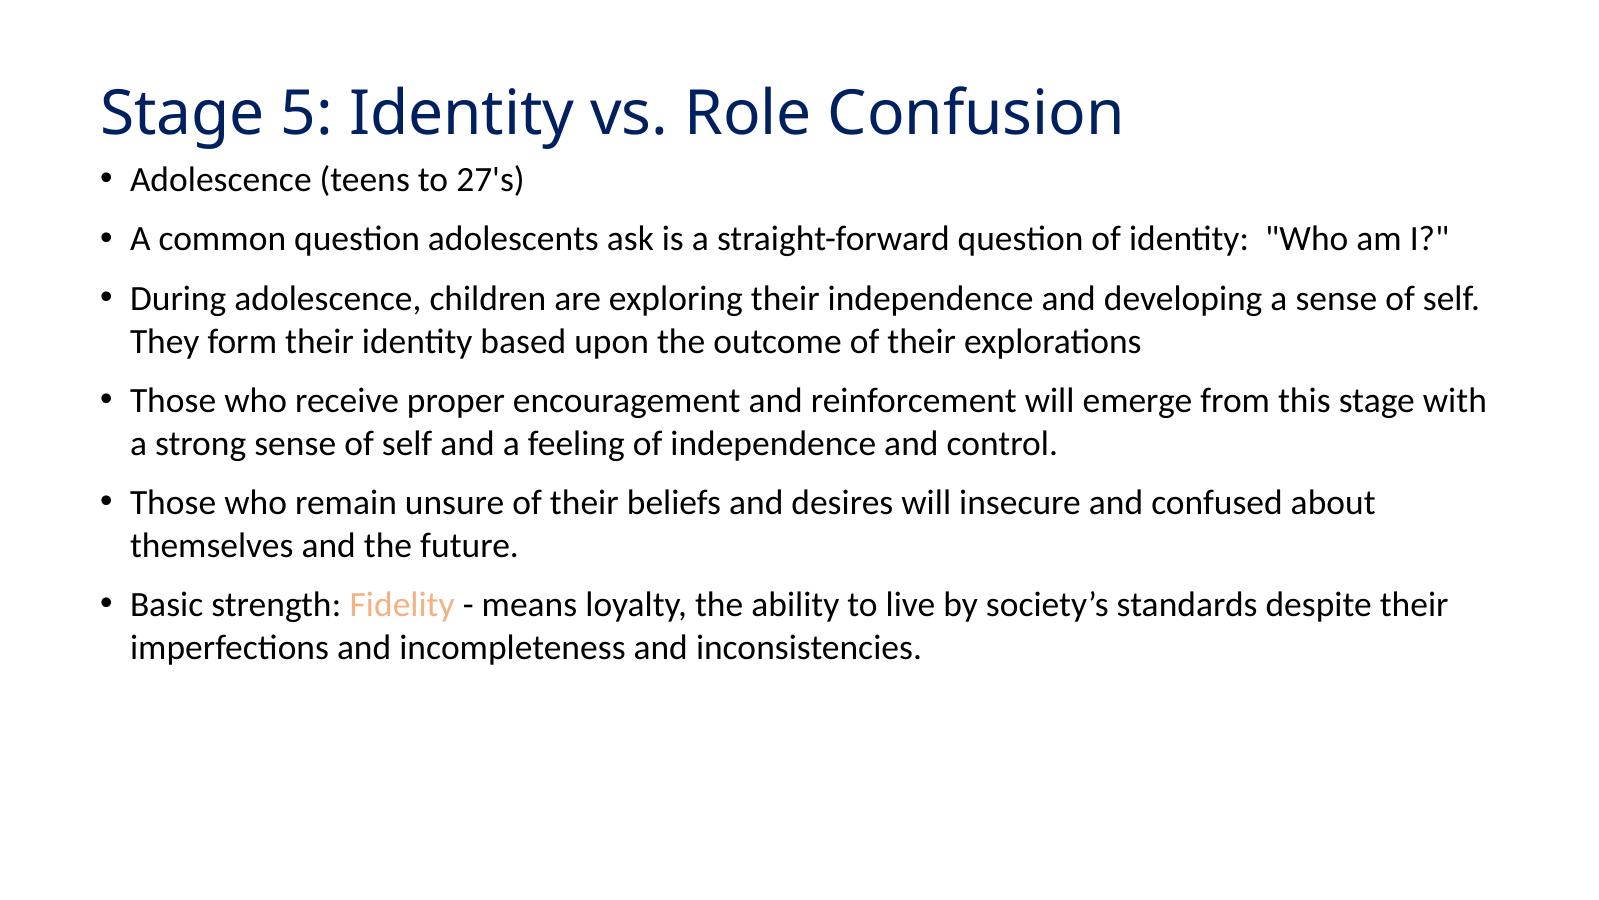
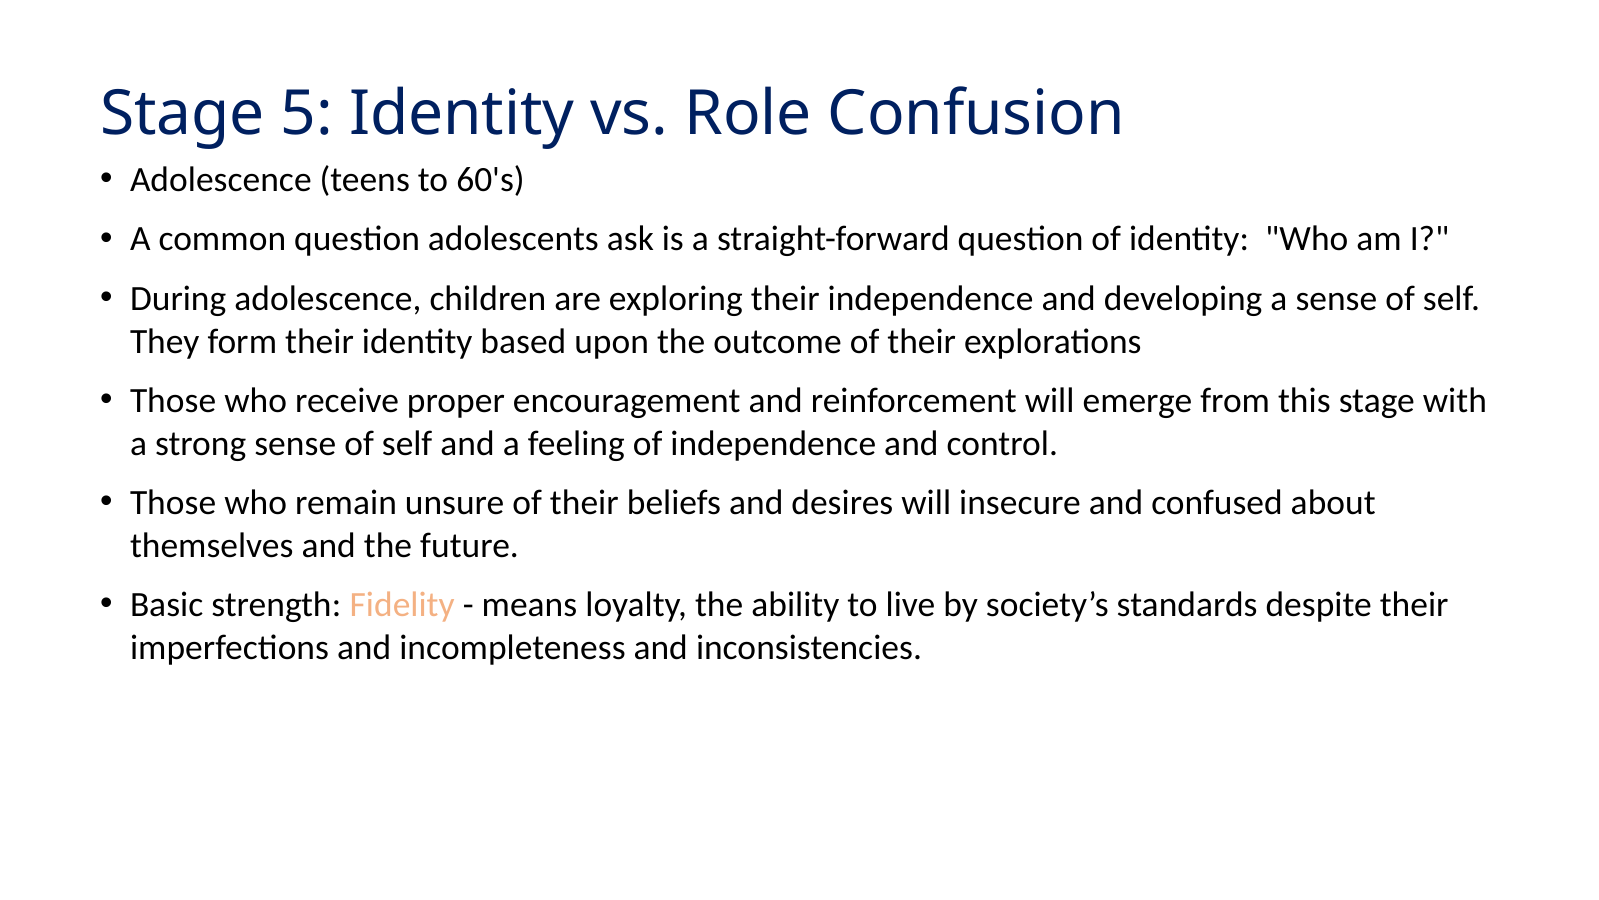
27's: 27's -> 60's (490, 180)
